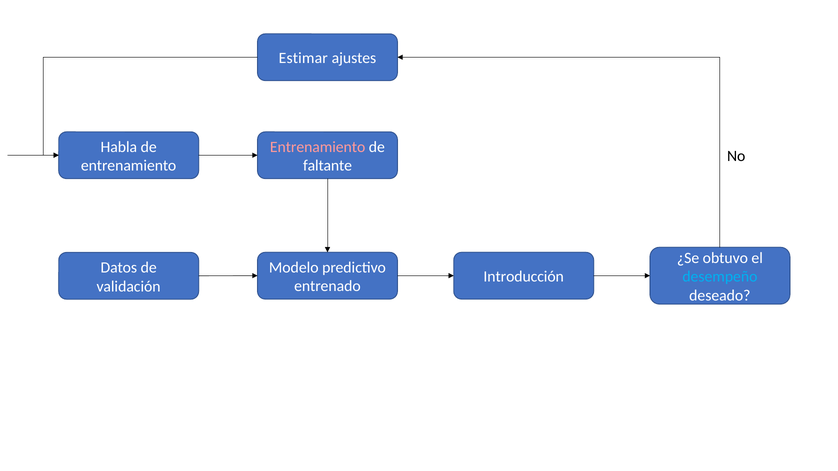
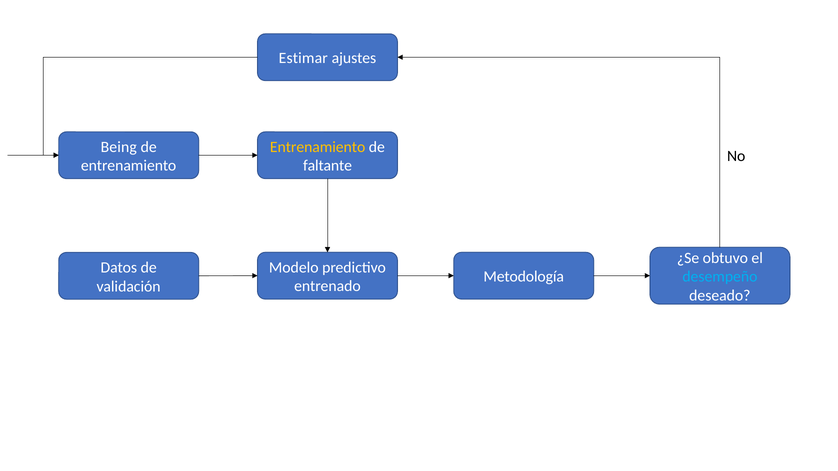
Habla: Habla -> Being (119, 147)
Entrenamiento colour: pink -> yellow (318, 147)
Introducción: Introducción -> Metodología (524, 277)
